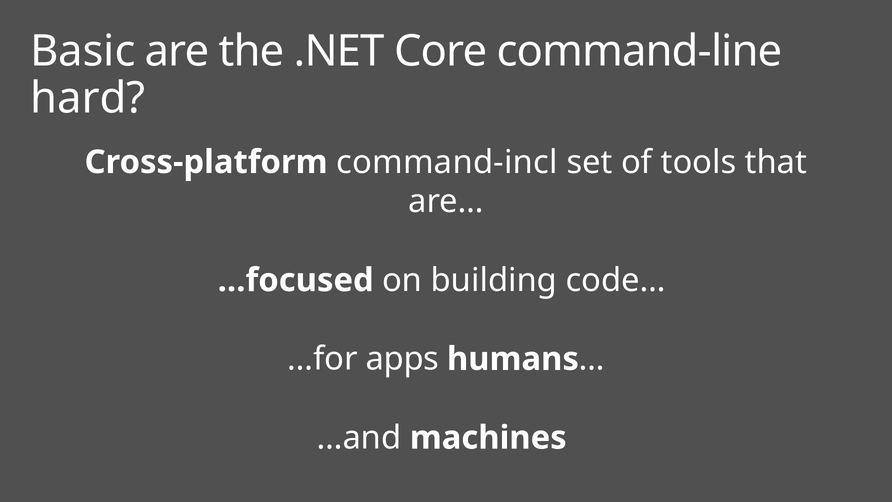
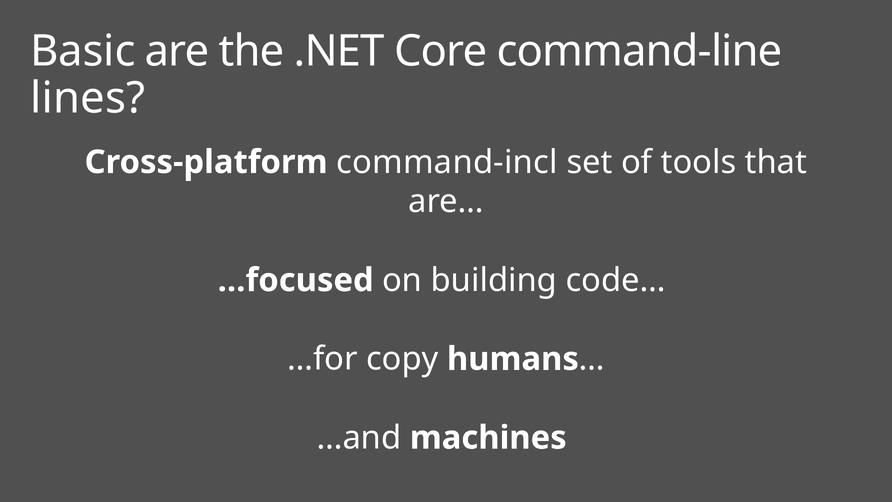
hard: hard -> lines (88, 98)
apps: apps -> copy (402, 359)
